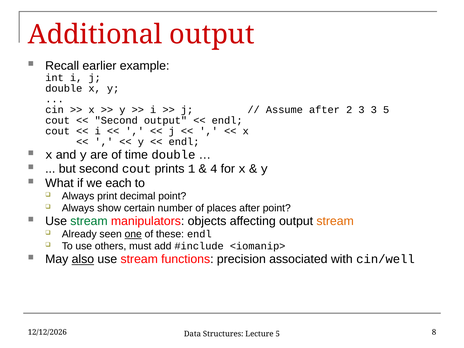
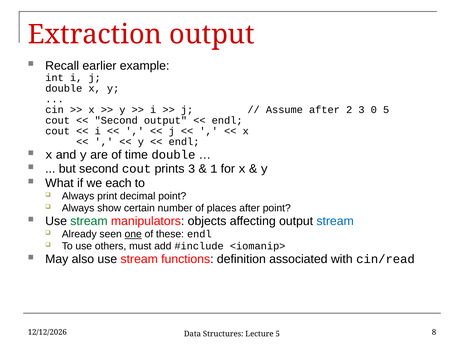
Additional: Additional -> Extraction (95, 35)
3 3: 3 -> 0 (374, 110)
prints 1: 1 -> 3 (192, 169)
4: 4 -> 1 (214, 169)
stream colour: orange -> blue (335, 221)
also underline: present -> none (83, 259)
precision: precision -> definition (241, 259)
cin/well: cin/well -> cin/read (386, 259)
